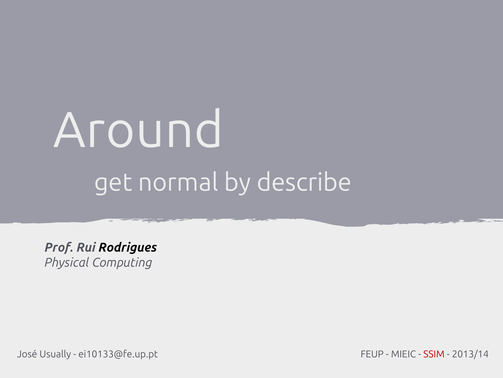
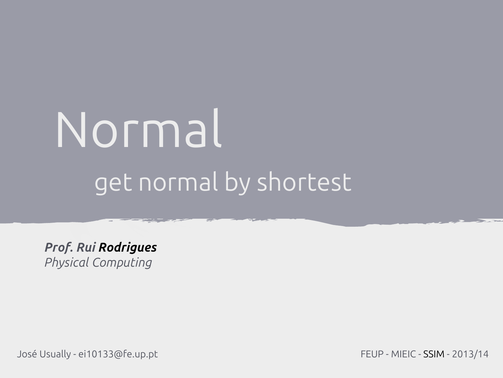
Around: Around -> Normal (138, 130)
describe: describe -> shortest (304, 182)
SSIM colour: red -> black (434, 354)
